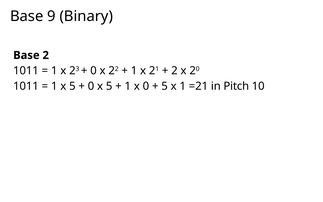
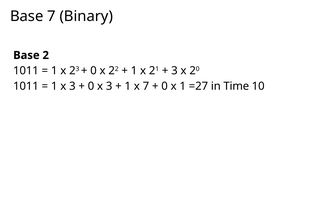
Base 9: 9 -> 7 (51, 16)
2: 2 -> 3 (174, 71)
1 x 5: 5 -> 3 (72, 86)
0 x 5: 5 -> 3 (109, 86)
x 0: 0 -> 7 (146, 86)
5: 5 -> 0 (165, 86)
=21: =21 -> =27 (198, 86)
Pitch: Pitch -> Time (236, 86)
